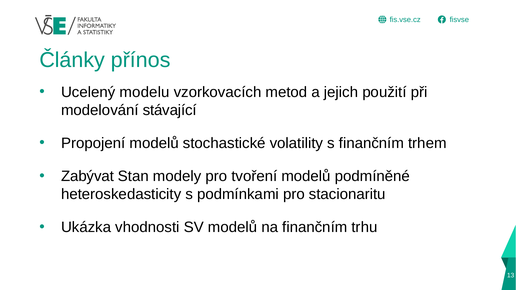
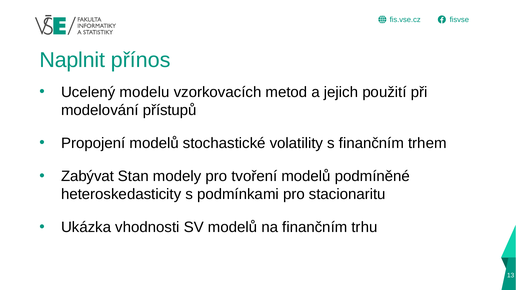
Články: Články -> Naplnit (72, 60)
stávající: stávající -> přístupů (170, 110)
